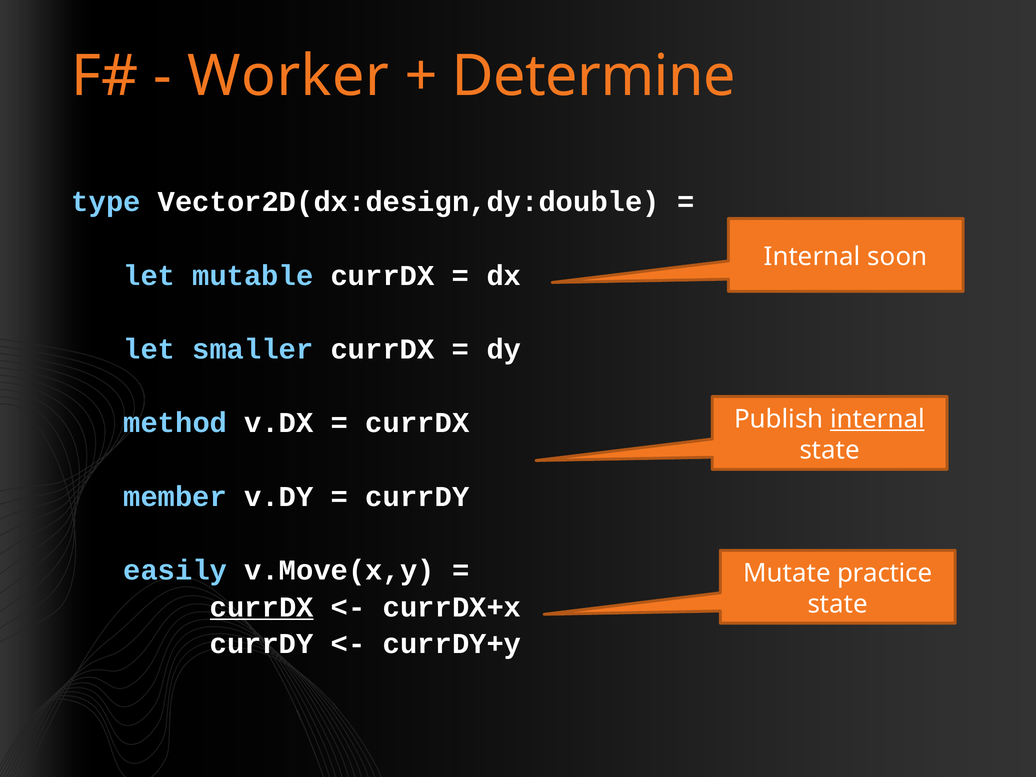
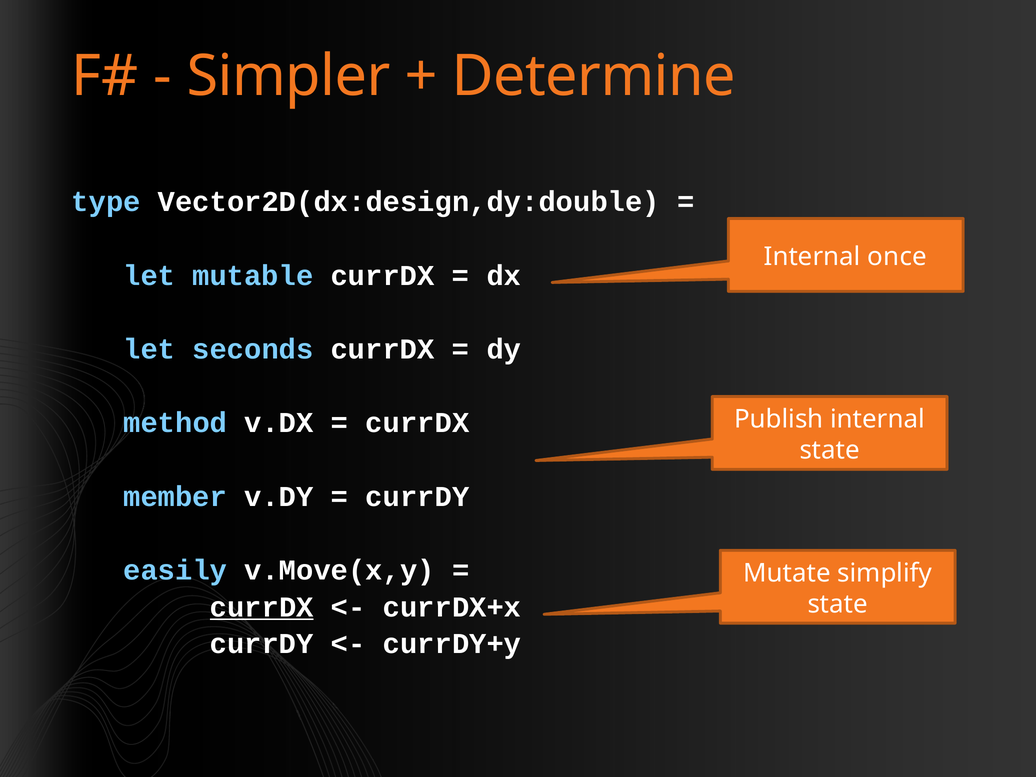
Worker: Worker -> Simpler (289, 76)
soon: soon -> once (897, 257)
smaller: smaller -> seconds (253, 349)
internal underline: present -> none (877, 419)
practice: practice -> simplify (885, 573)
